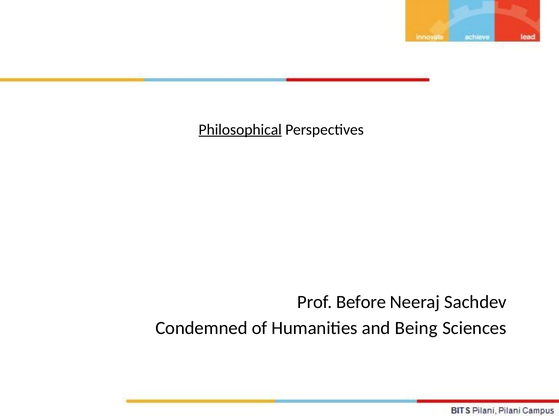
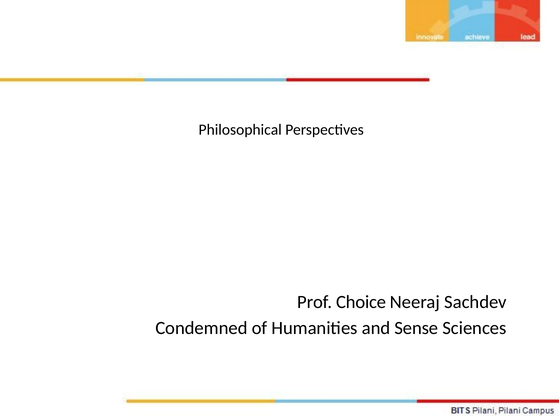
Philosophical underline: present -> none (240, 130)
Before: Before -> Choice (361, 302)
Being: Being -> Sense (416, 328)
